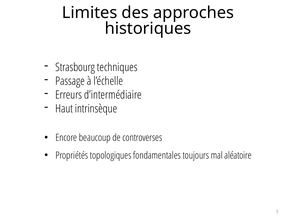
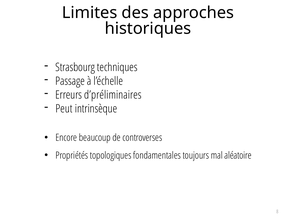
d’intermédiaire: d’intermédiaire -> d’préliminaires (113, 95)
Haut: Haut -> Peut (64, 109)
